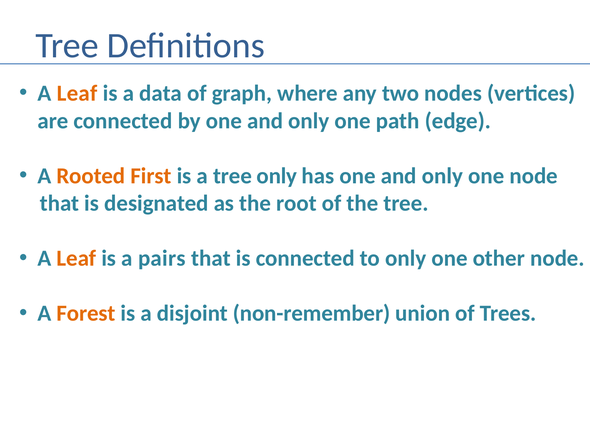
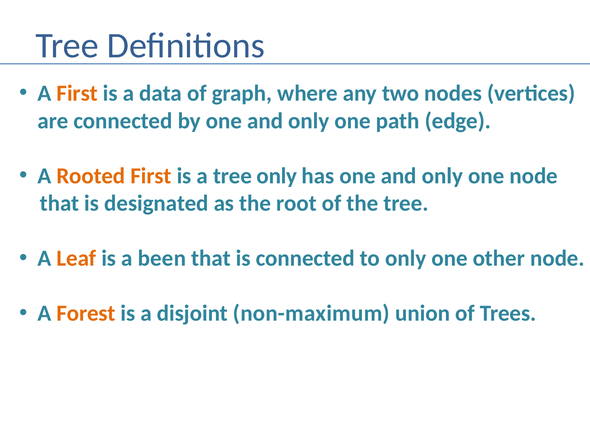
Leaf: Leaf -> First (77, 93)
pairs: pairs -> been (162, 259)
non-remember: non-remember -> non-maximum (311, 314)
